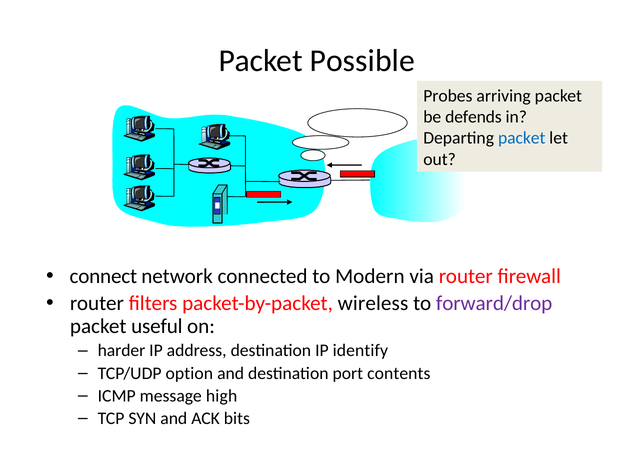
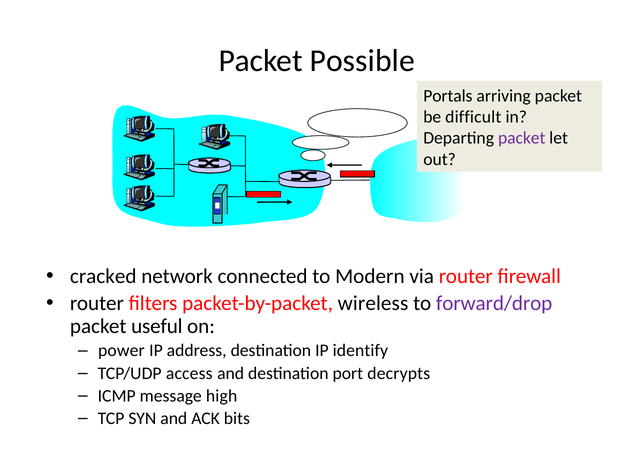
Probes: Probes -> Portals (448, 96)
defends: defends -> difficult (473, 117)
packet colour: blue -> purple (522, 138)
connect: connect -> cracked (103, 276)
harder: harder -> power (121, 350)
option: option -> access (189, 373)
contents: contents -> decrypts (399, 373)
